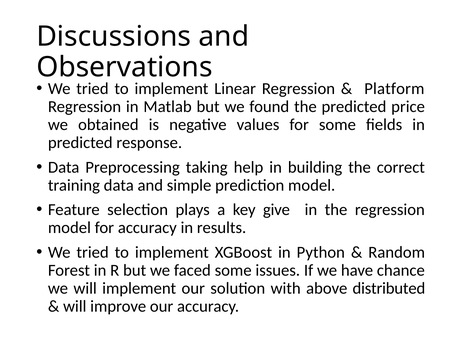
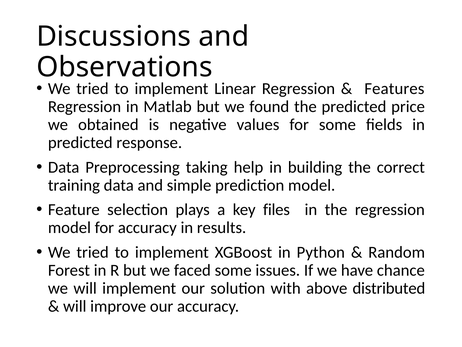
Platform: Platform -> Features (394, 89)
give: give -> files (276, 209)
